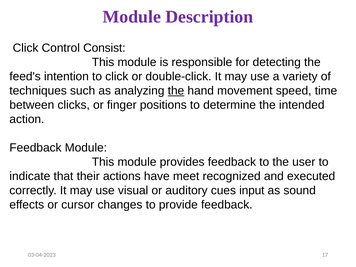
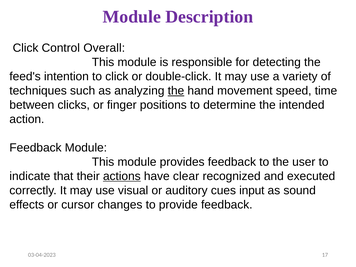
Consist: Consist -> Overall (104, 48)
actions underline: none -> present (122, 176)
meet: meet -> clear (186, 176)
